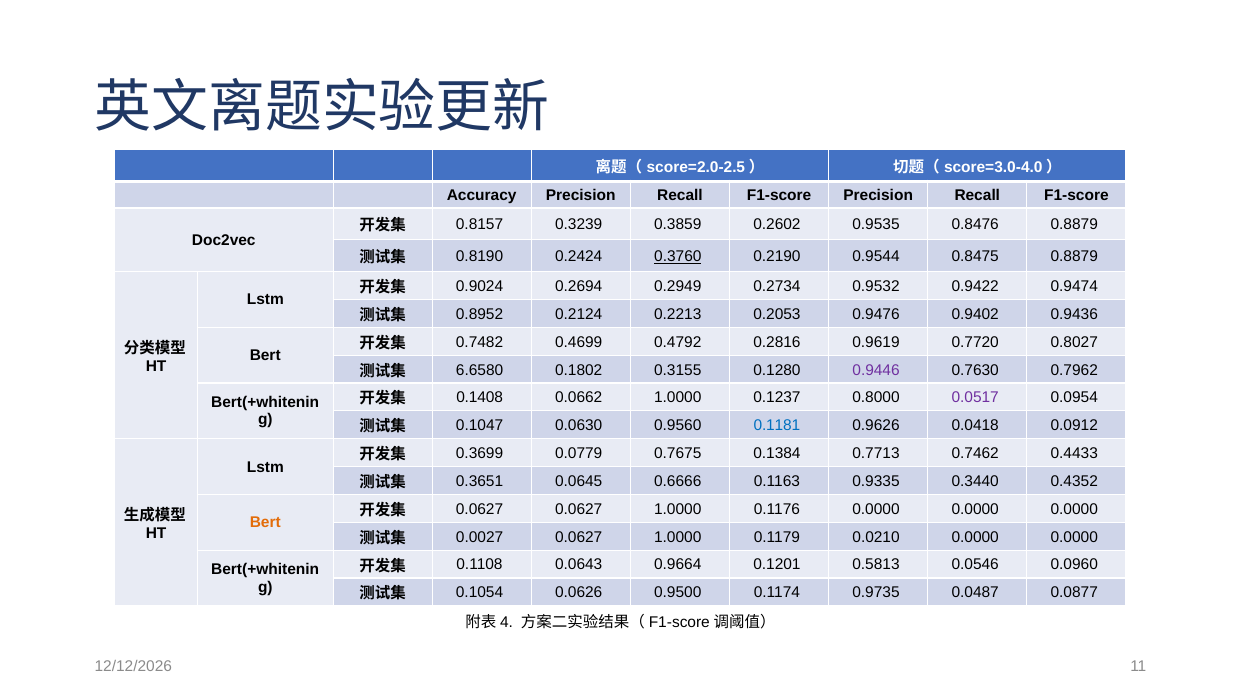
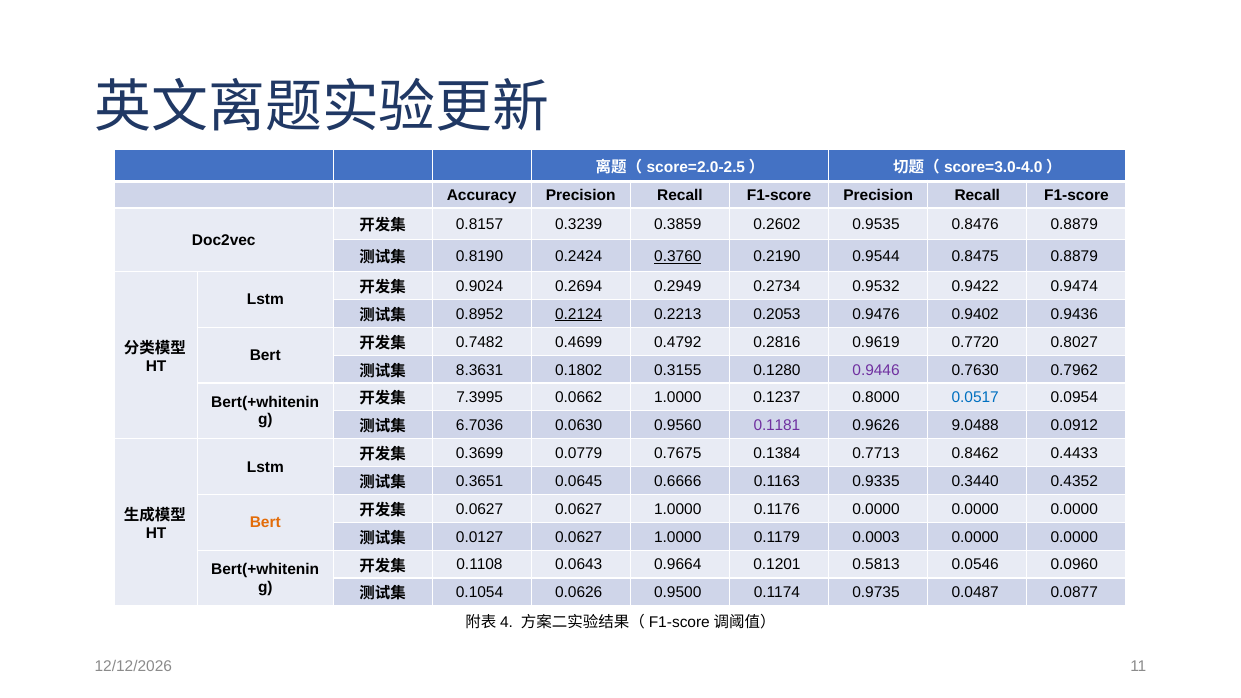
0.2124 underline: none -> present (579, 314)
6.6580: 6.6580 -> 8.3631 (480, 370)
0.1408: 0.1408 -> 7.3995 (480, 398)
0.0517 colour: purple -> blue (975, 398)
0.1047: 0.1047 -> 6.7036 (480, 426)
0.1181 colour: blue -> purple (777, 426)
0.0418: 0.0418 -> 9.0488 (975, 426)
0.7462: 0.7462 -> 0.8462 (975, 453)
0.0027: 0.0027 -> 0.0127 (480, 537)
0.0210: 0.0210 -> 0.0003 (876, 537)
